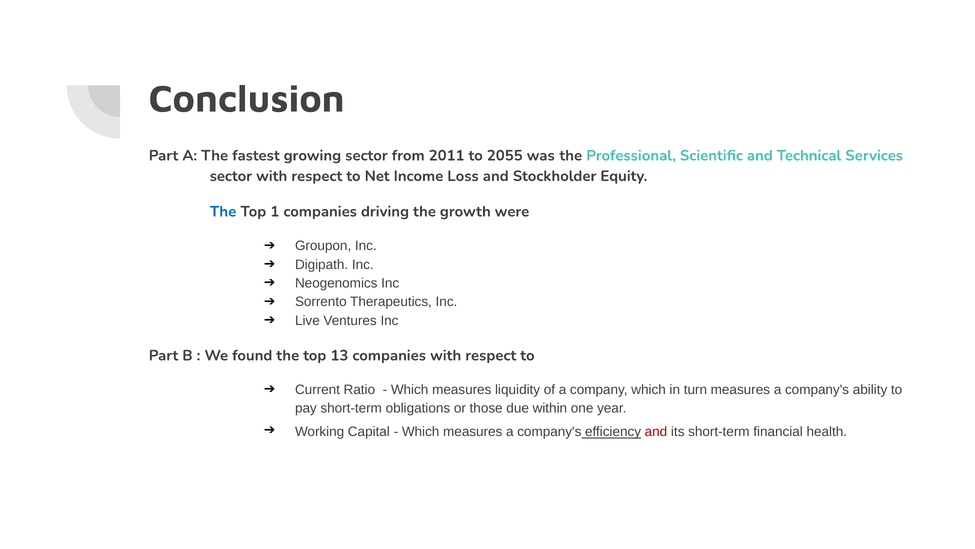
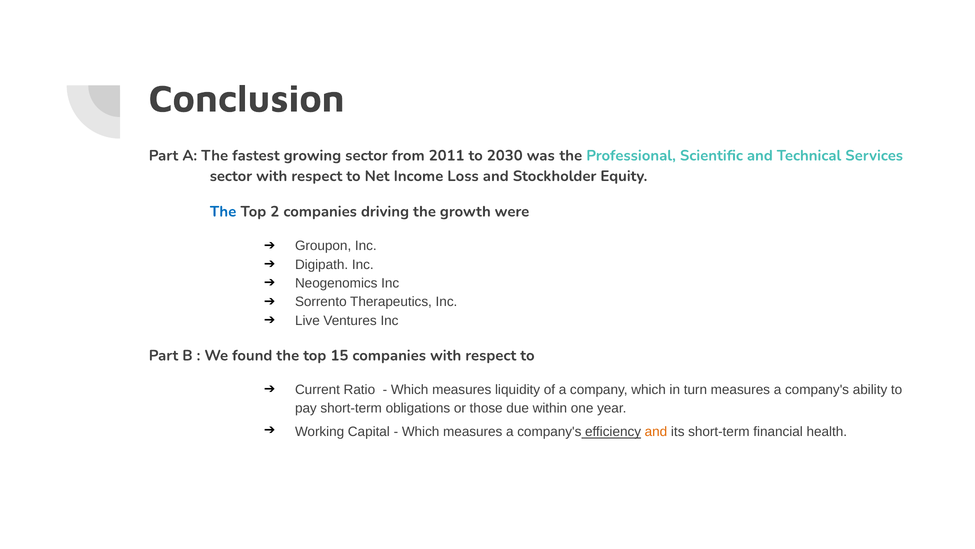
2055: 2055 -> 2030 (505, 155)
1: 1 -> 2 (275, 211)
13: 13 -> 15 (339, 355)
and colour: red -> orange (656, 432)
